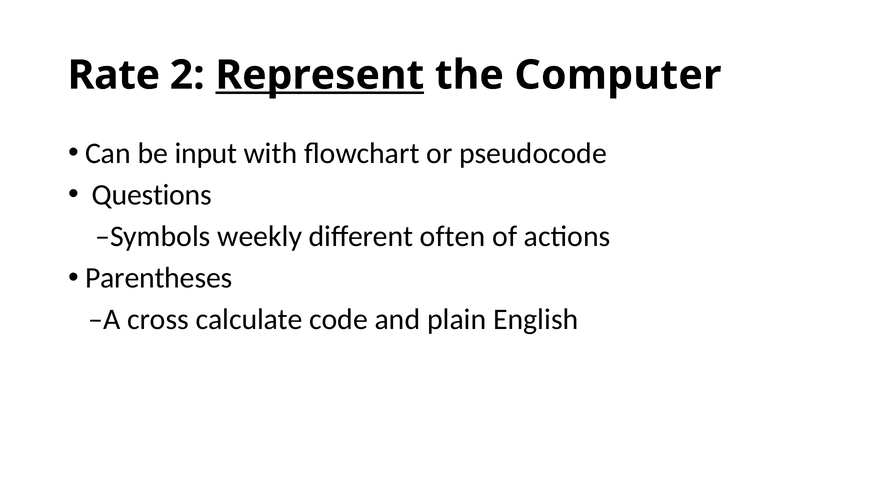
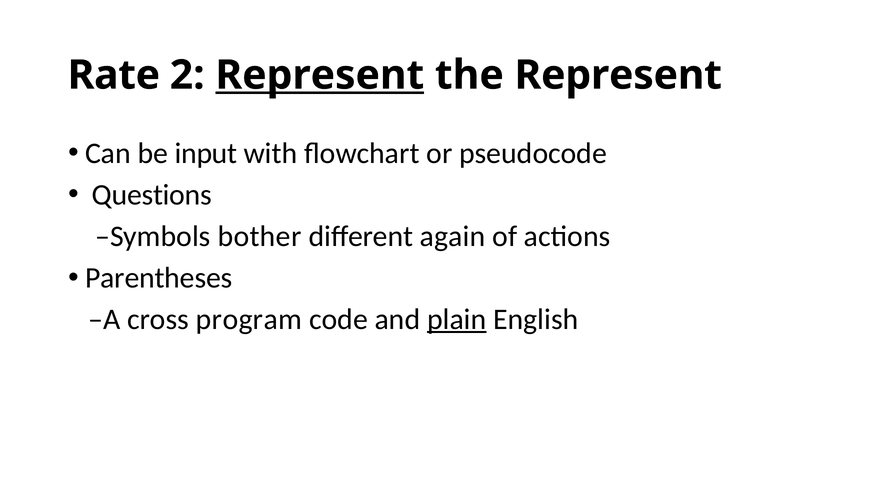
the Computer: Computer -> Represent (618, 75)
weekly: weekly -> bother (260, 236)
often: often -> again (453, 236)
calculate: calculate -> program (249, 320)
plain underline: none -> present (457, 320)
